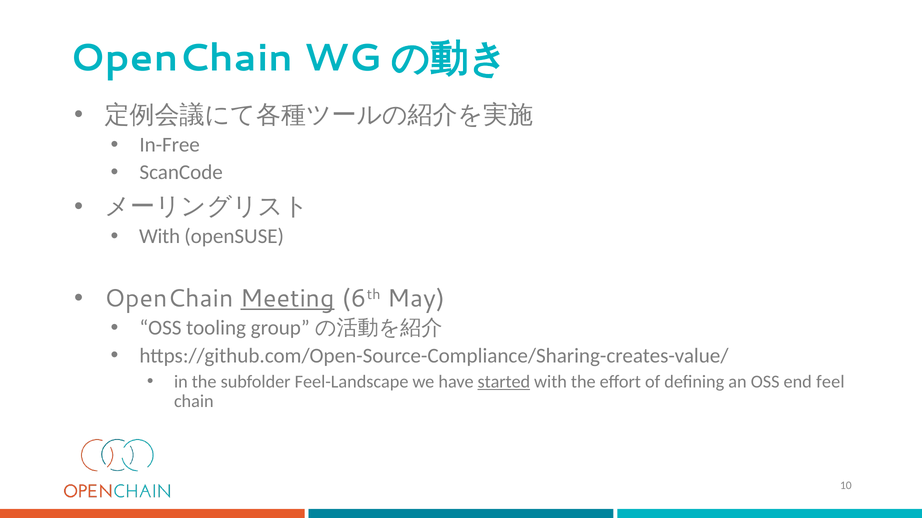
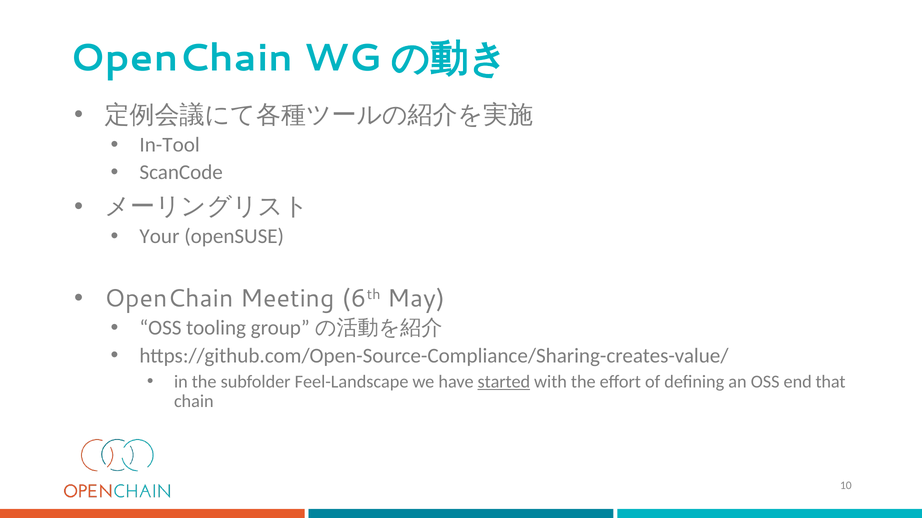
In-Free: In-Free -> In-Tool (170, 145)
With: With -> Your (159, 237)
Meeting underline: present -> none (287, 299)
feel: feel -> that (831, 382)
